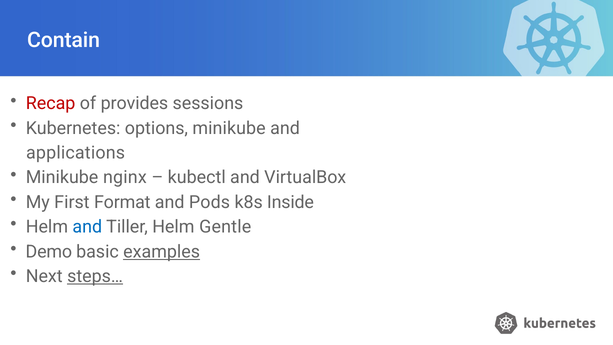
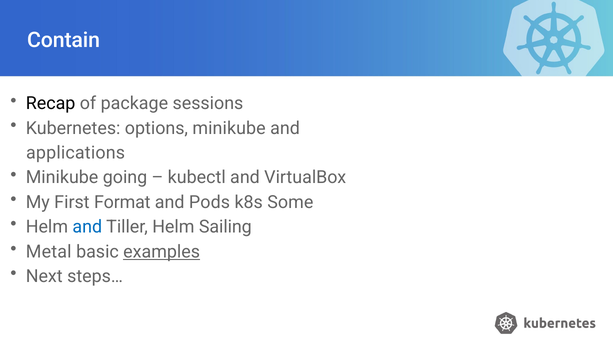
Recap colour: red -> black (51, 103)
provides: provides -> package (134, 103)
nginx: nginx -> going (125, 177)
Inside: Inside -> Some (290, 202)
Gentle: Gentle -> Sailing (225, 227)
Demo: Demo -> Metal (49, 251)
steps… underline: present -> none (95, 276)
